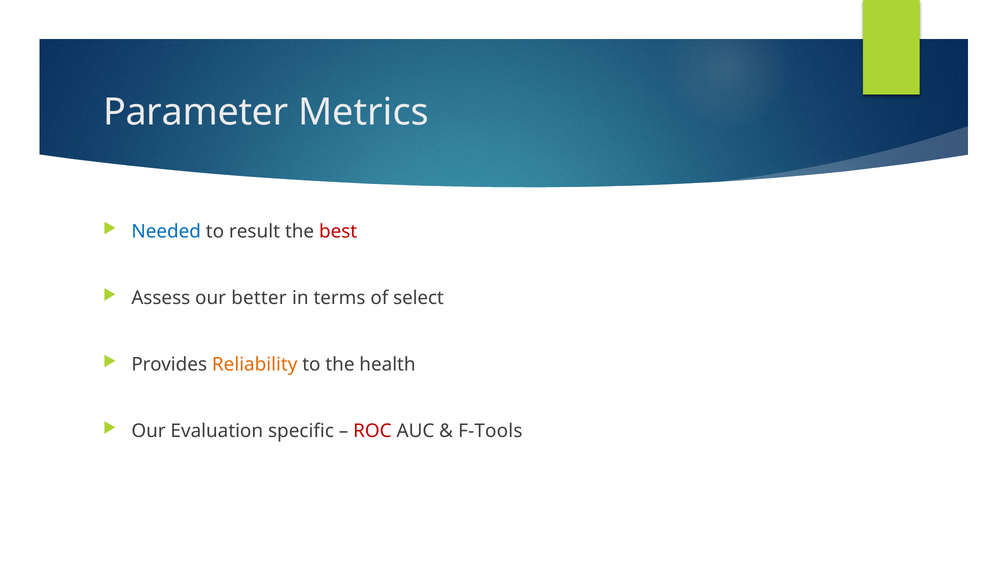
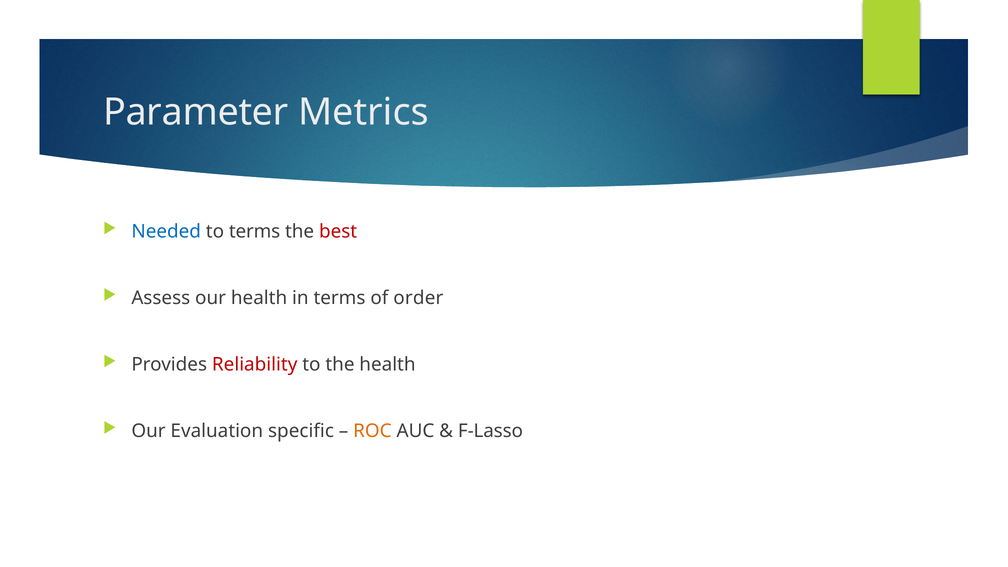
to result: result -> terms (255, 232)
our better: better -> health (259, 298)
select: select -> order (418, 298)
Reliability colour: orange -> red (255, 364)
ROC colour: red -> orange (372, 431)
F-Tools: F-Tools -> F-Lasso (490, 431)
